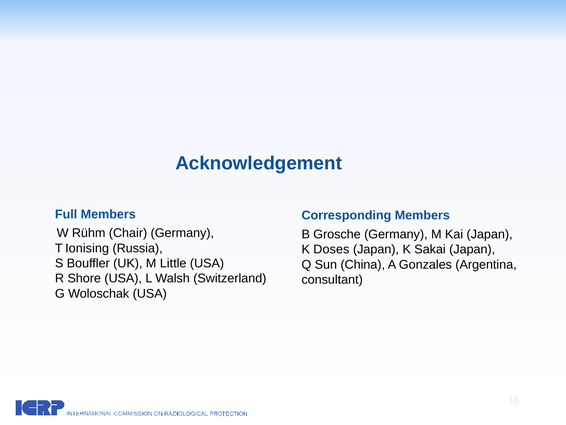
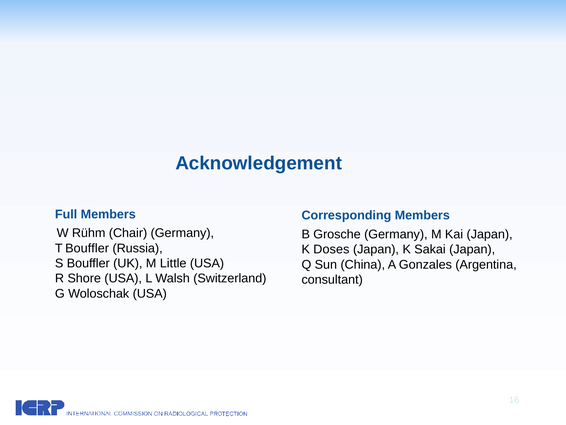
T Ionising: Ionising -> Bouffler (87, 248)
